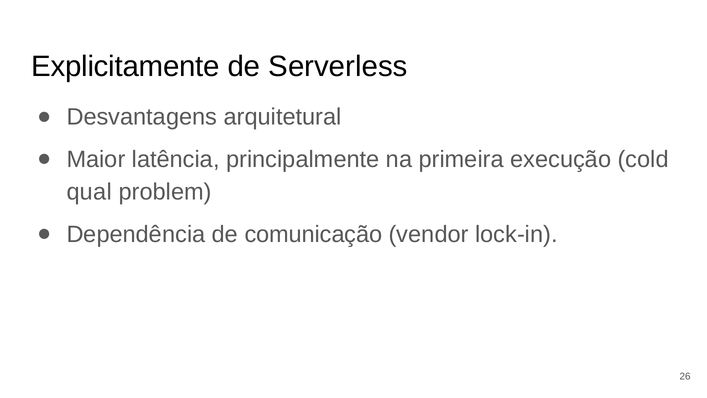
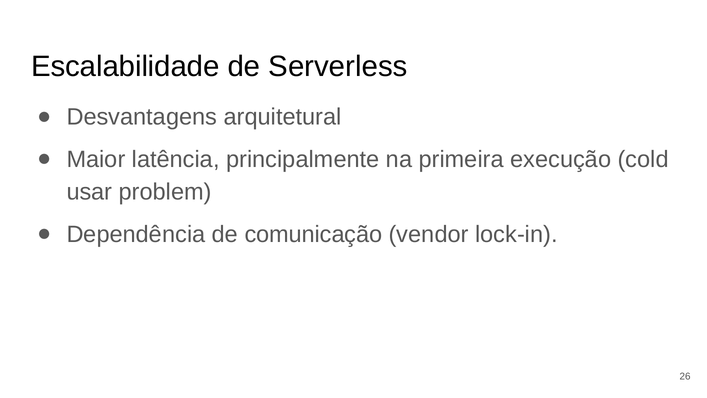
Explicitamente: Explicitamente -> Escalabilidade (125, 66)
qual: qual -> usar (89, 192)
